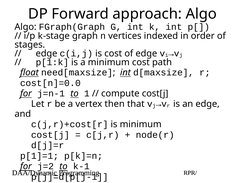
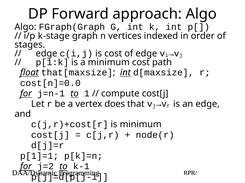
need[maxsize: need[maxsize -> that[maxsize (77, 73)
then: then -> does (115, 104)
